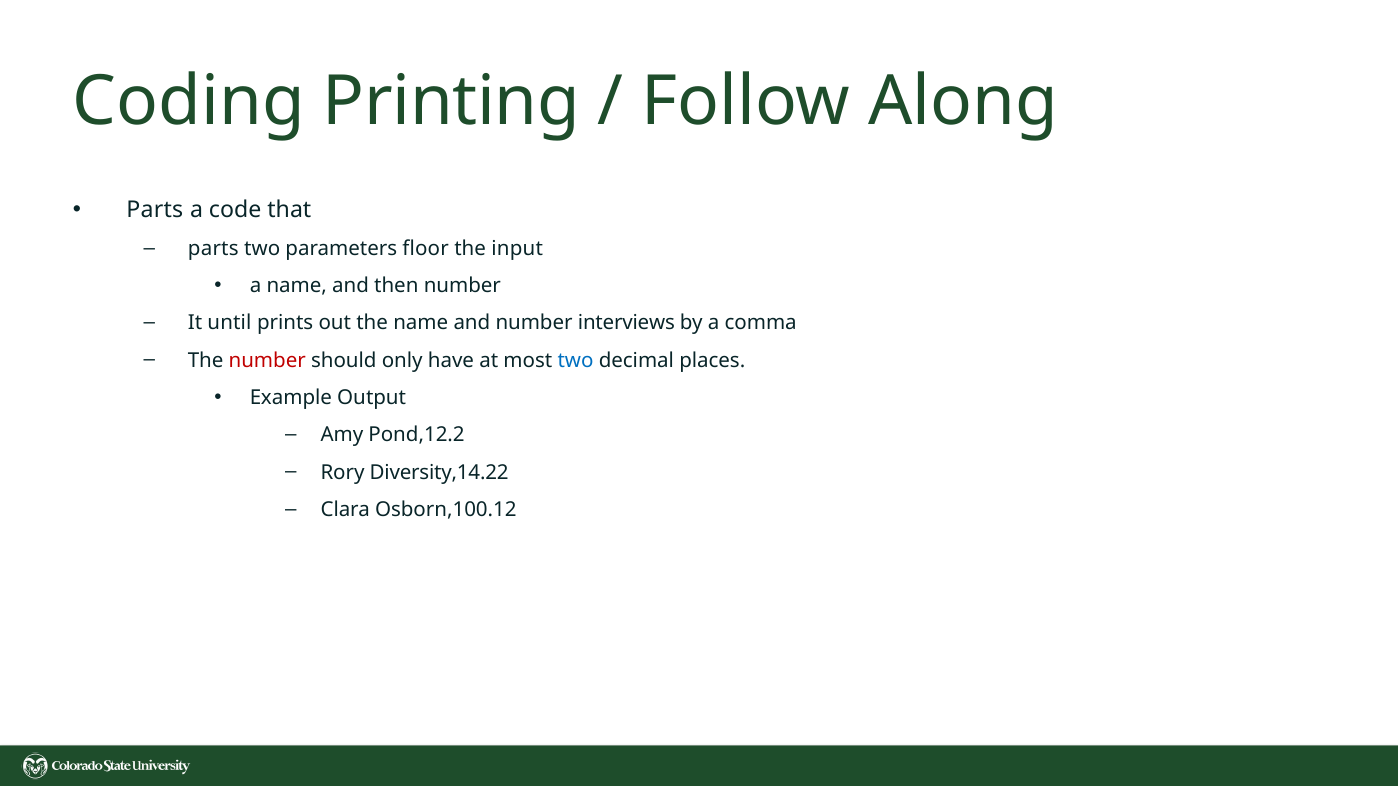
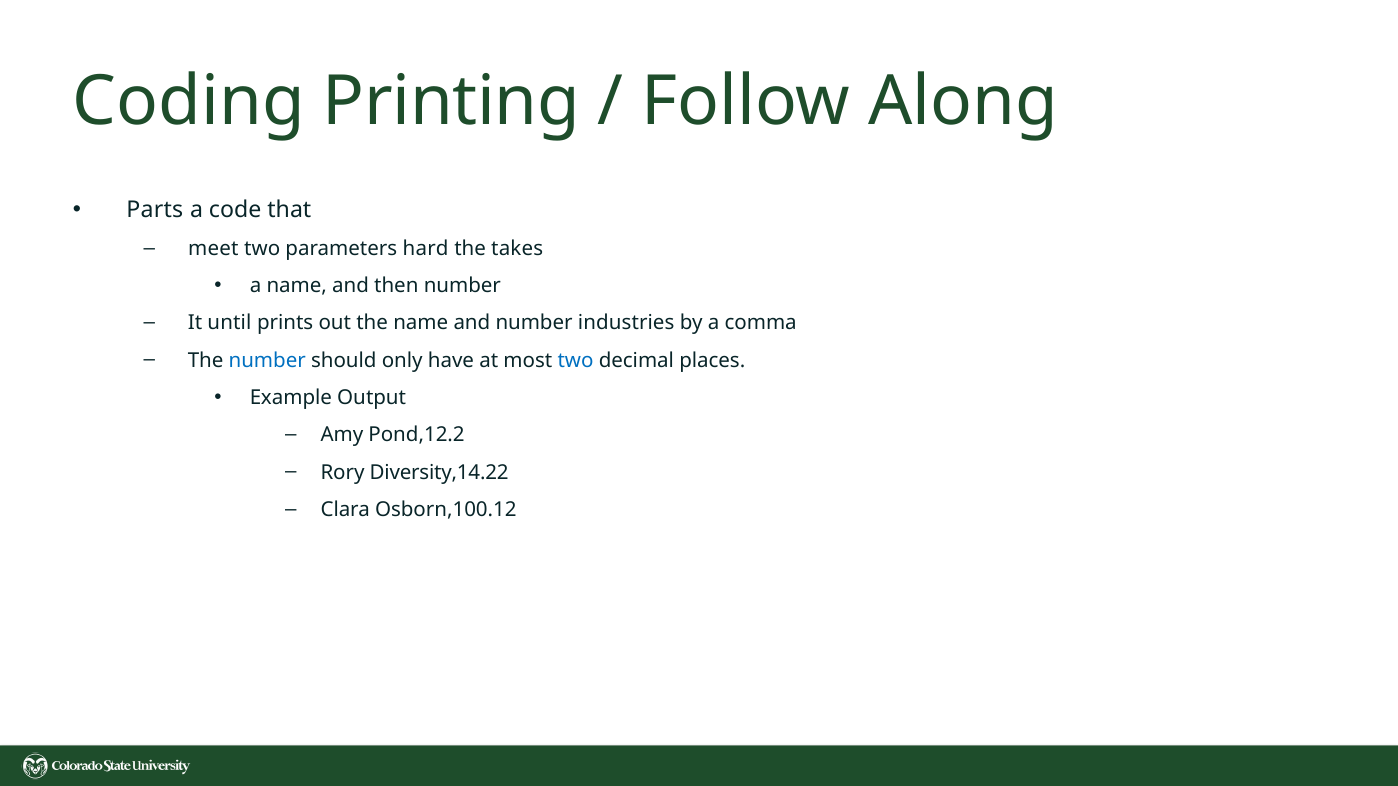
parts: parts -> meet (213, 249)
floor: floor -> hard (426, 249)
input: input -> takes (517, 249)
interviews: interviews -> industries (626, 323)
number colour: red -> blue (267, 361)
